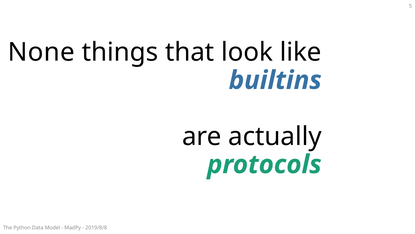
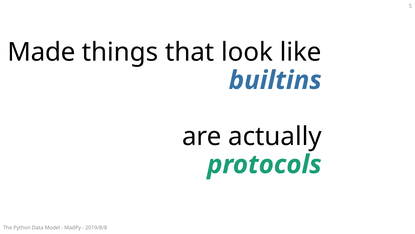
None: None -> Made (42, 52)
